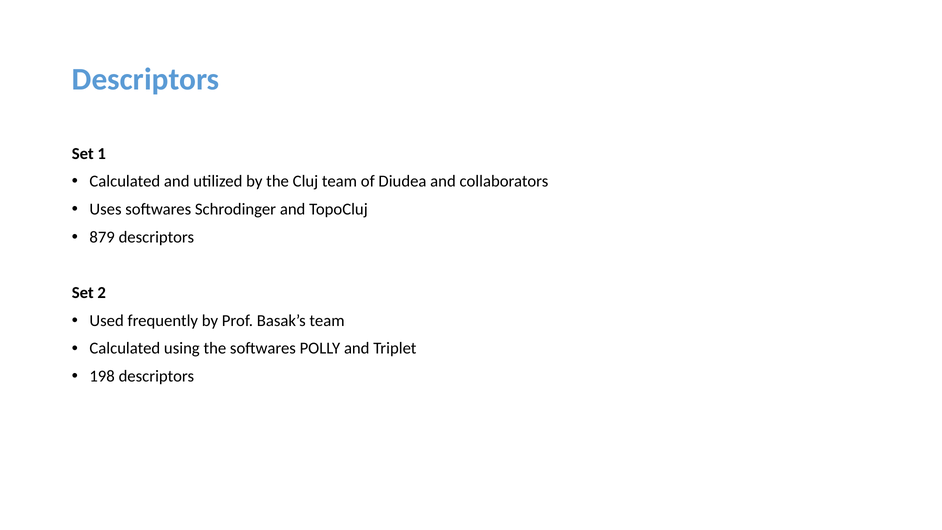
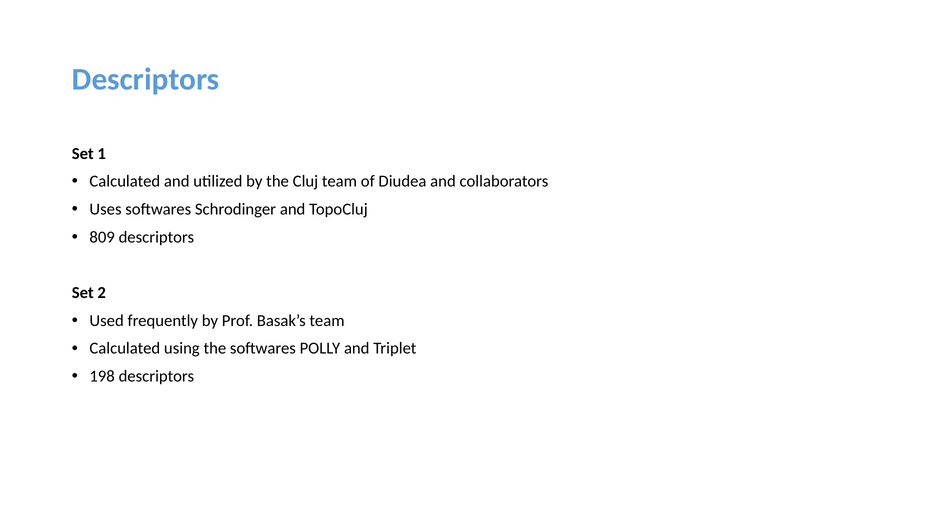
879: 879 -> 809 (102, 237)
